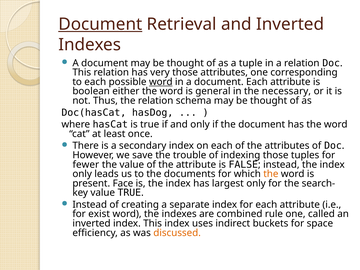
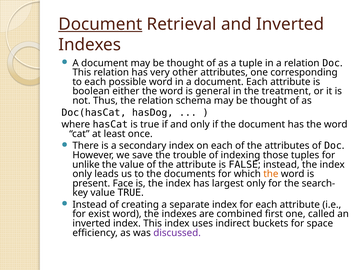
very those: those -> other (185, 72)
word underline: present -> none (161, 82)
necessary: necessary -> treatment (286, 91)
fewer: fewer -> unlike (86, 165)
rule: rule -> first (274, 214)
discussed colour: orange -> purple (177, 233)
